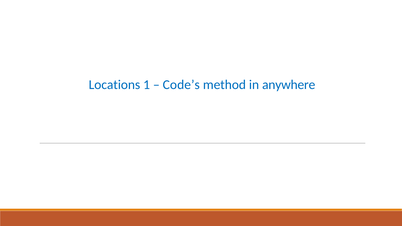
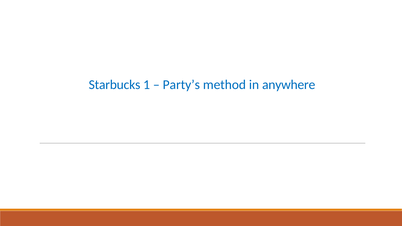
Locations: Locations -> Starbucks (115, 85)
Code’s: Code’s -> Party’s (181, 85)
